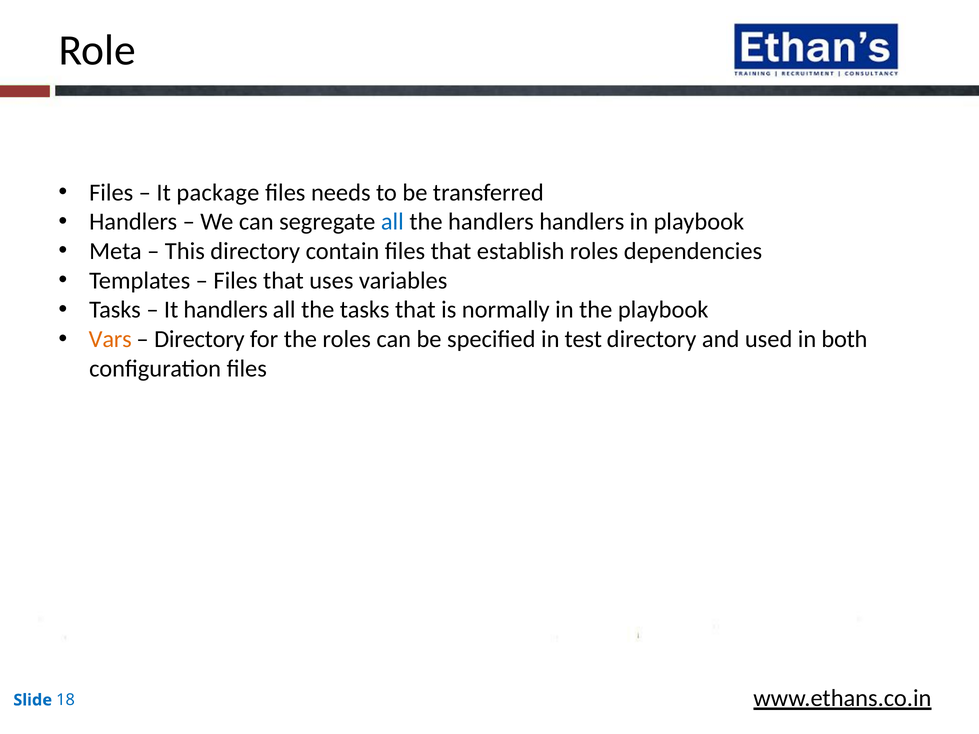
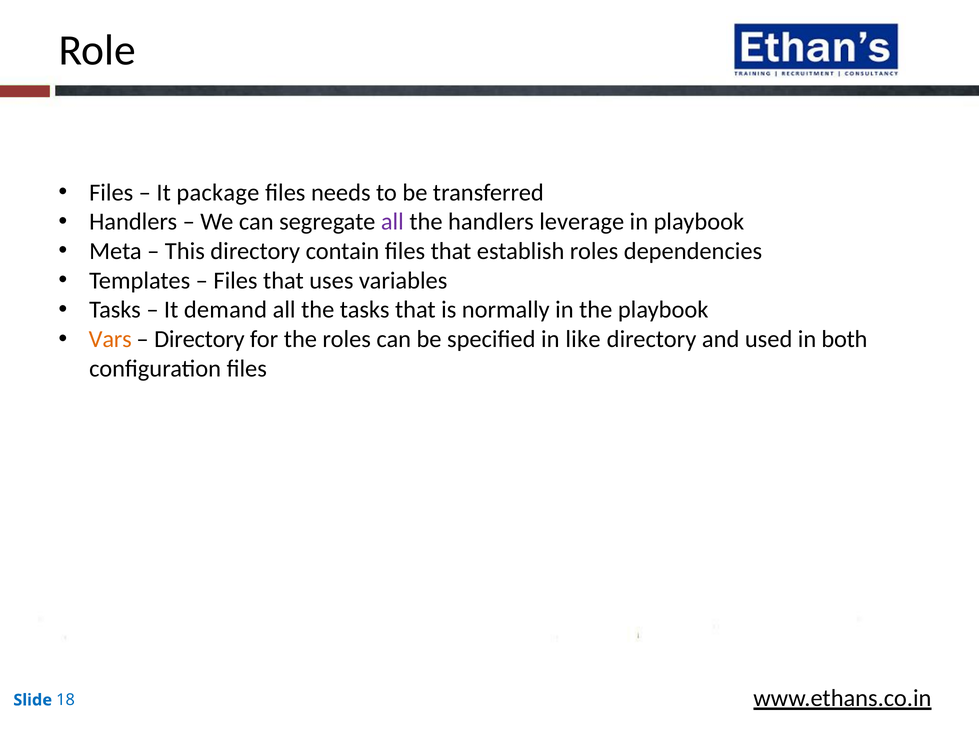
all colour: blue -> purple (392, 222)
handlers handlers: handlers -> leverage (582, 222)
It handlers: handlers -> demand (225, 310)
test: test -> like (583, 339)
